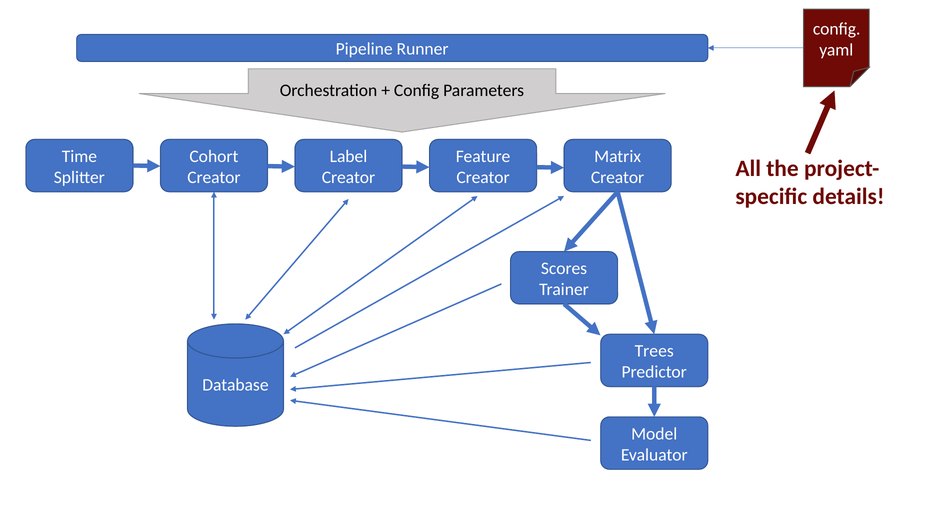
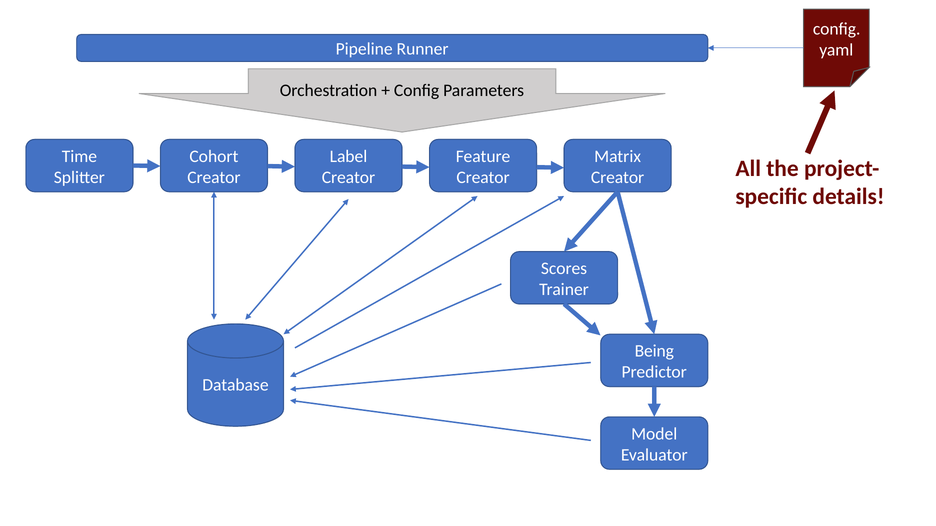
Trees: Trees -> Being (654, 351)
